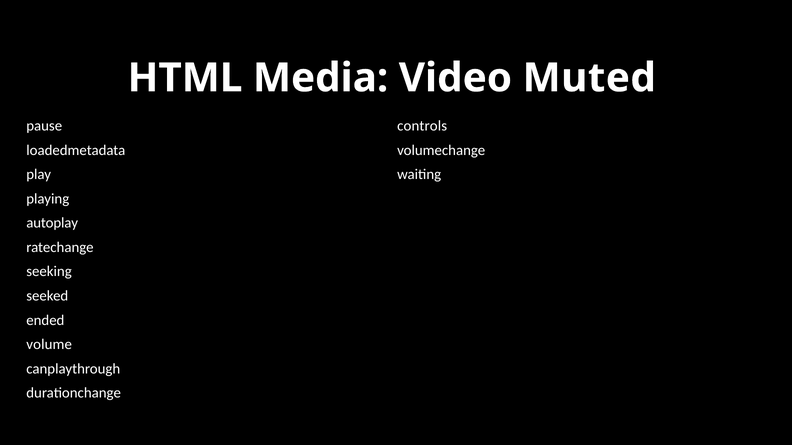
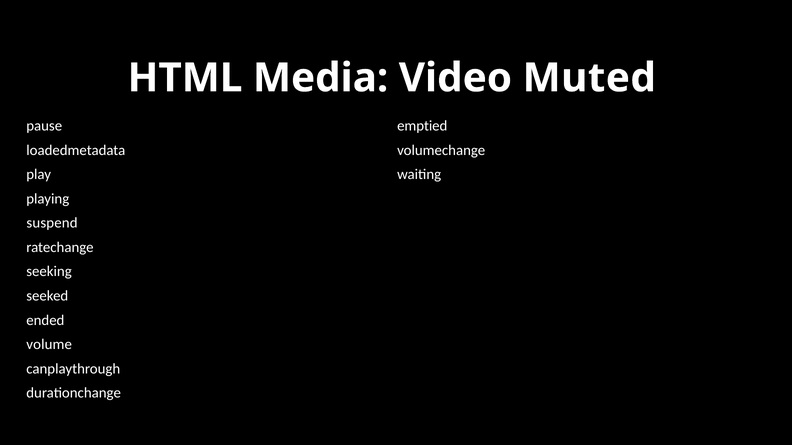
controls: controls -> emptied (422, 126)
autoplay: autoplay -> suspend (52, 223)
